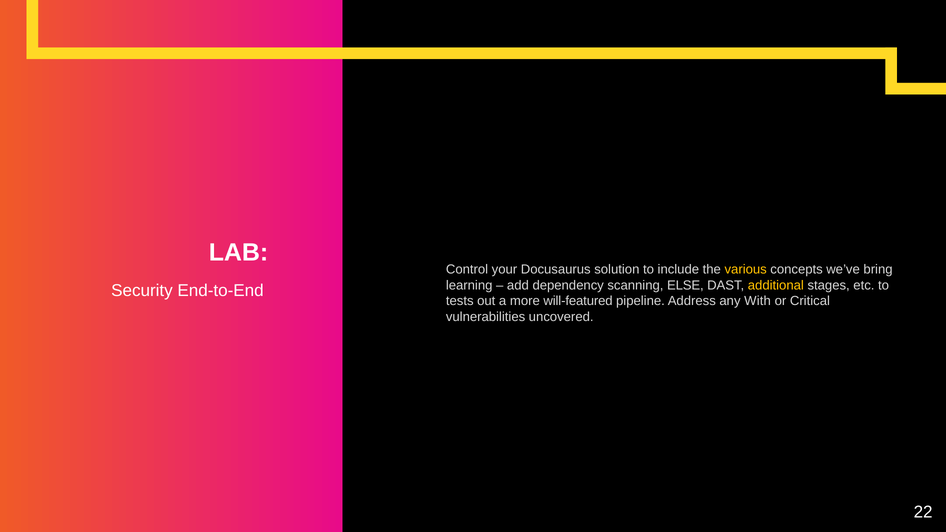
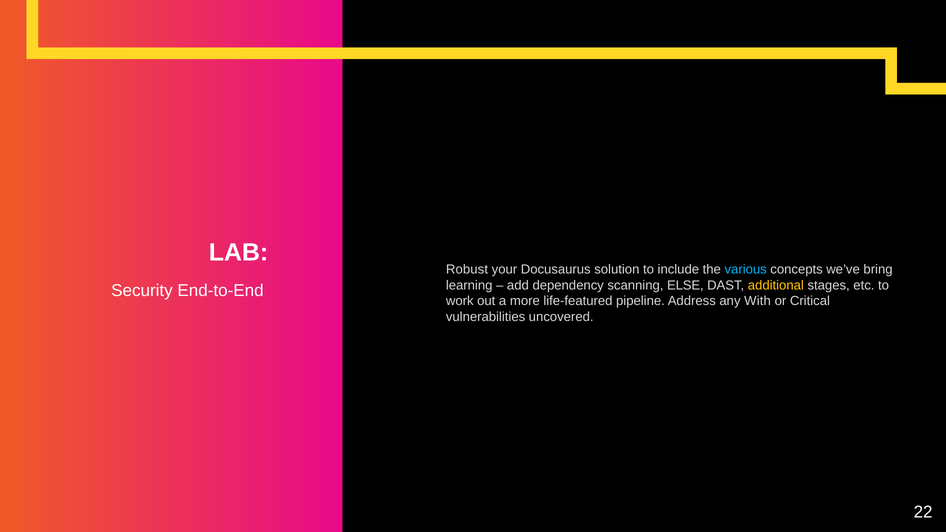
Control: Control -> Robust (467, 270)
various colour: yellow -> light blue (746, 270)
tests: tests -> work (460, 301)
will-featured: will-featured -> life-featured (578, 301)
